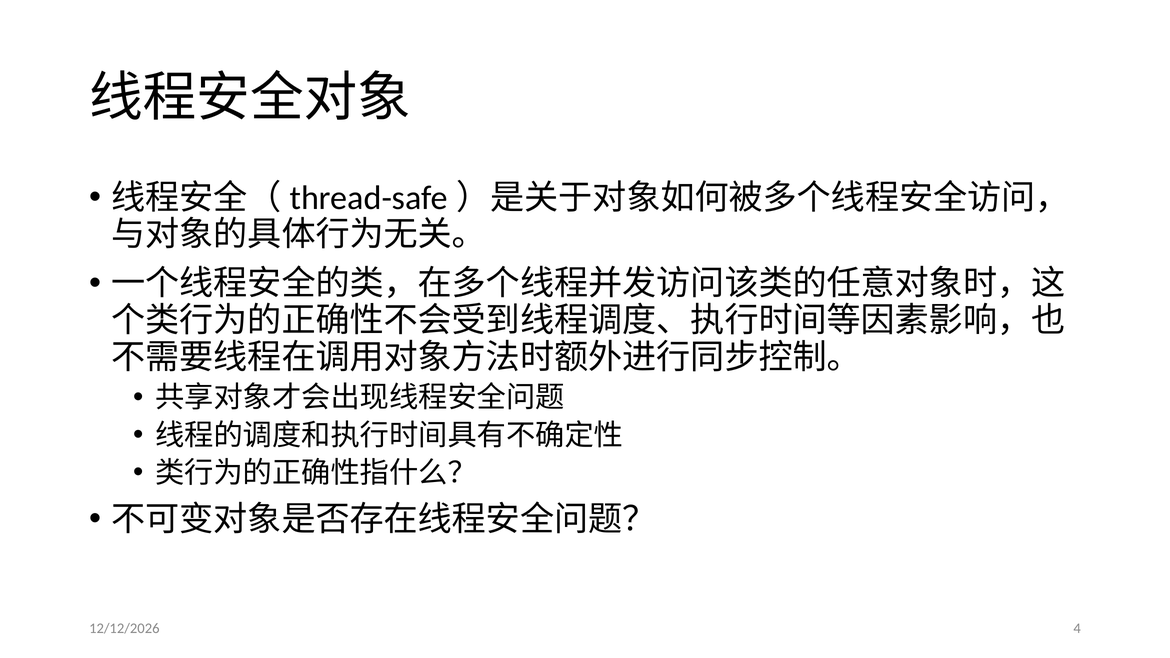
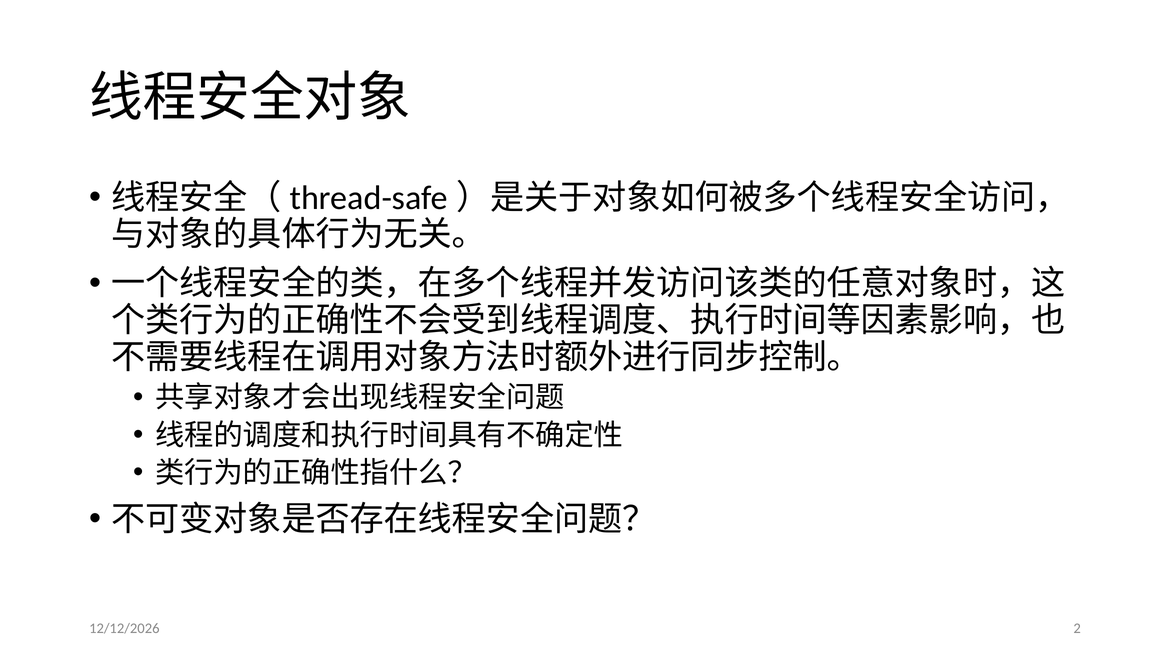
4: 4 -> 2 (1077, 628)
